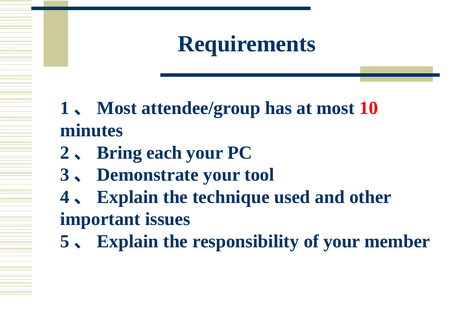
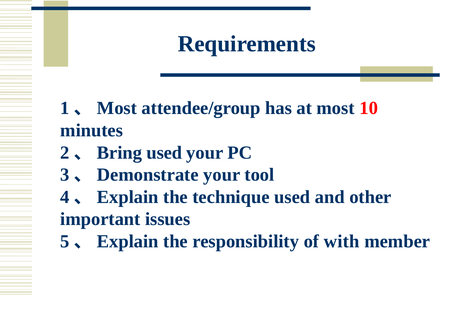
each: each -> used (164, 153)
of your: your -> with (342, 242)
